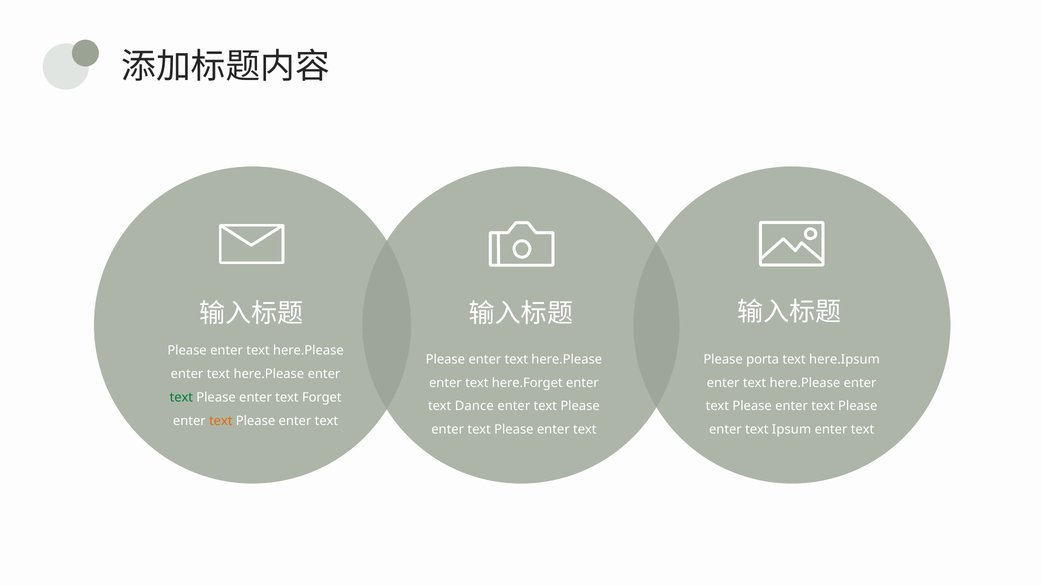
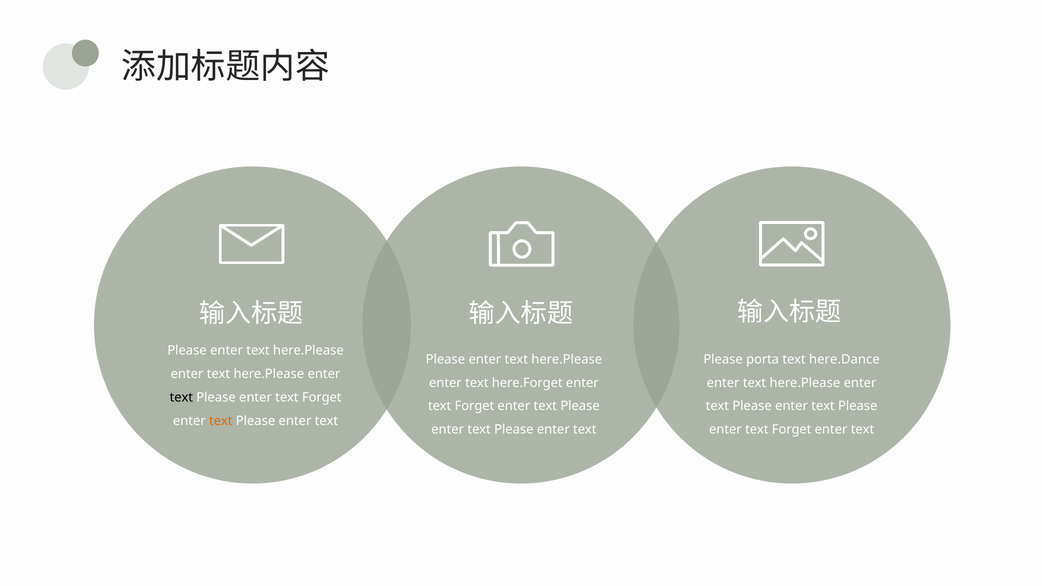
here.Ipsum: here.Ipsum -> here.Dance (844, 359)
text colour: green -> black (181, 398)
Dance: Dance -> Forget (474, 406)
Ipsum: Ipsum -> Forget (792, 430)
